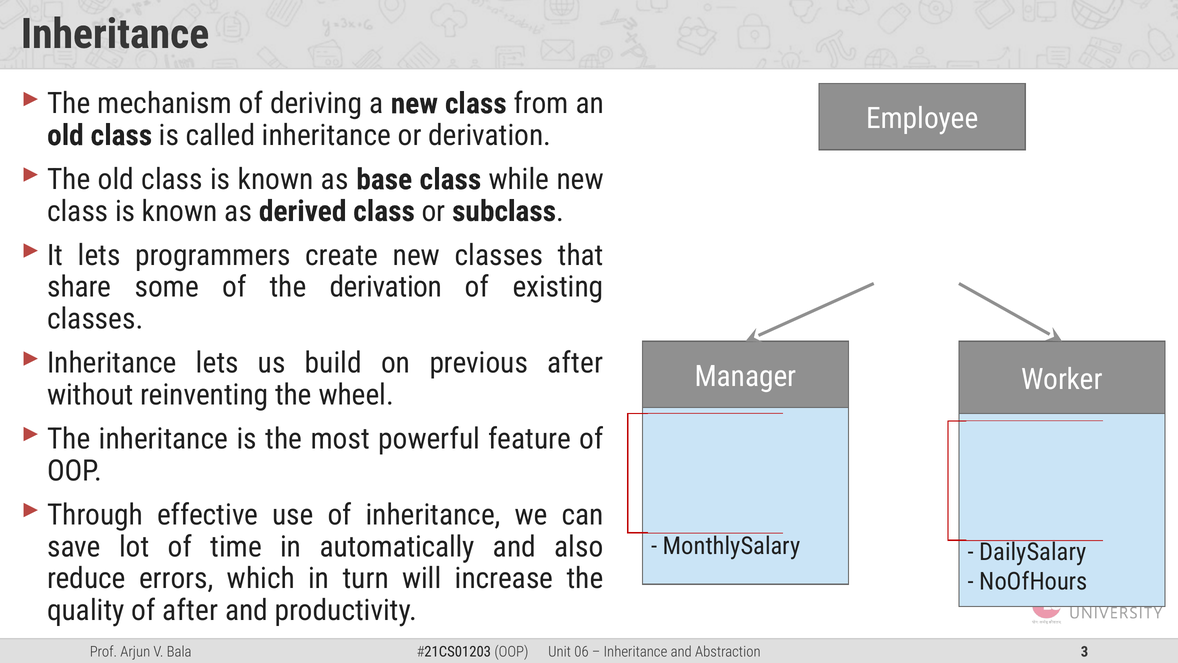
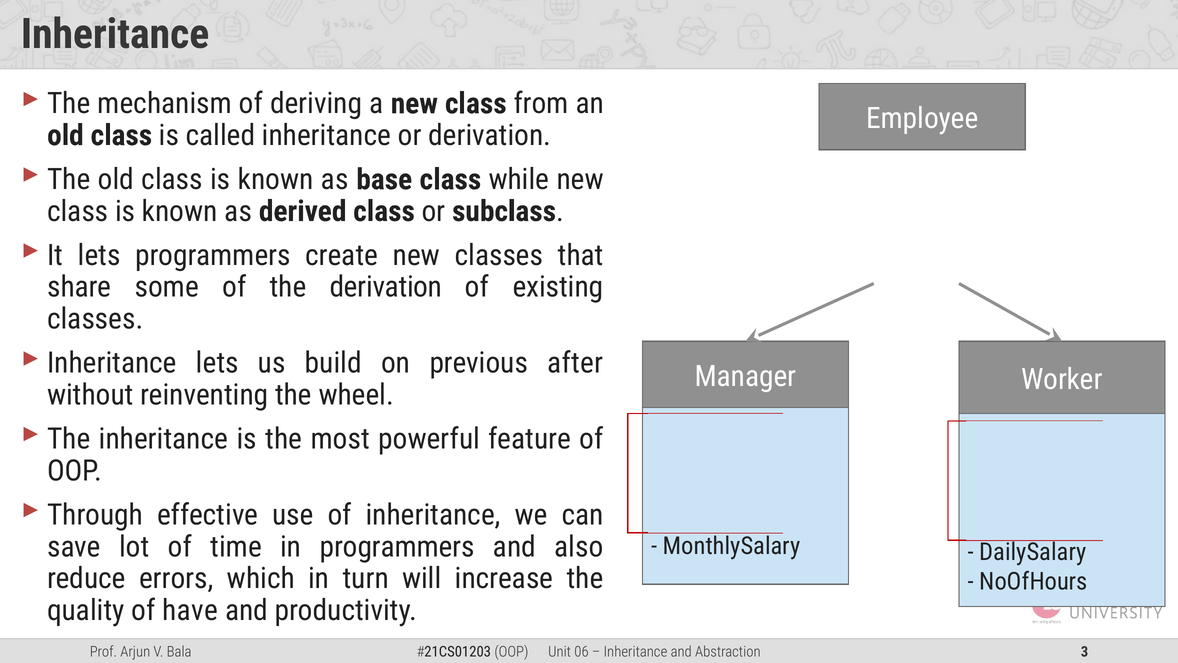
in automatically: automatically -> programmers (397, 546)
of after: after -> have (190, 610)
